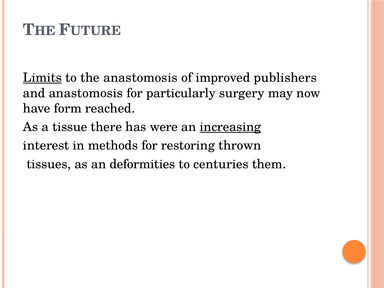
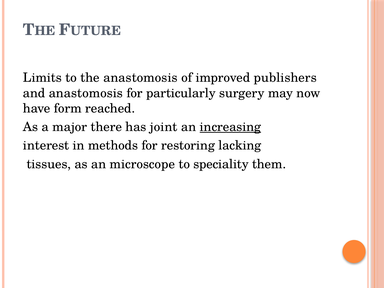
Limits underline: present -> none (42, 78)
tissue: tissue -> major (70, 127)
were: were -> joint (164, 127)
thrown: thrown -> lacking (240, 146)
deformities: deformities -> microscope (142, 164)
centuries: centuries -> speciality (221, 164)
